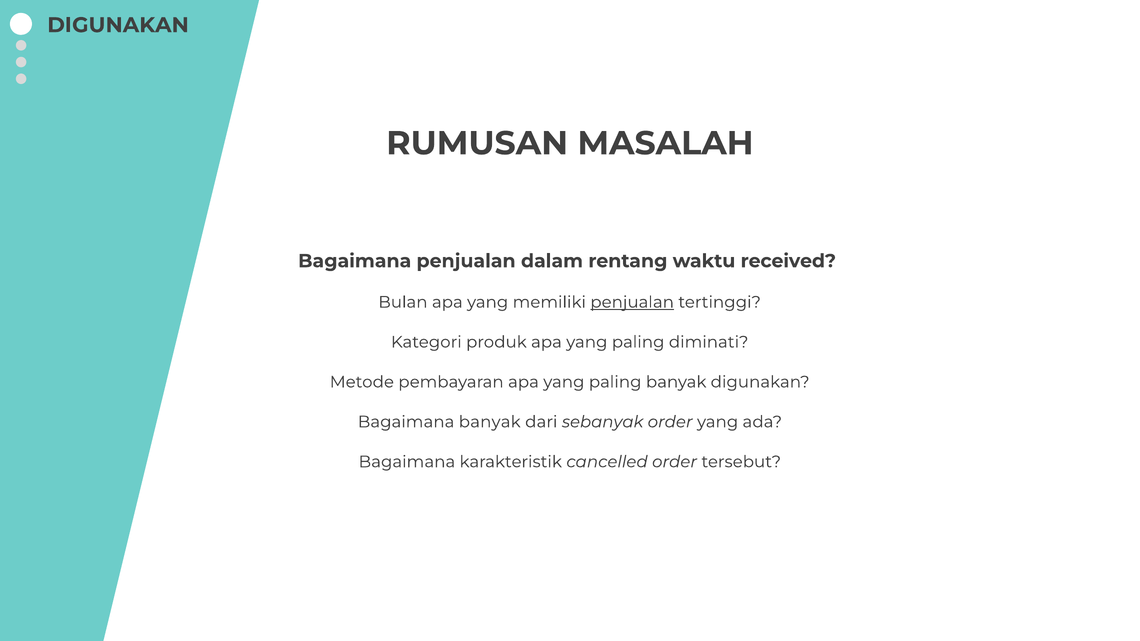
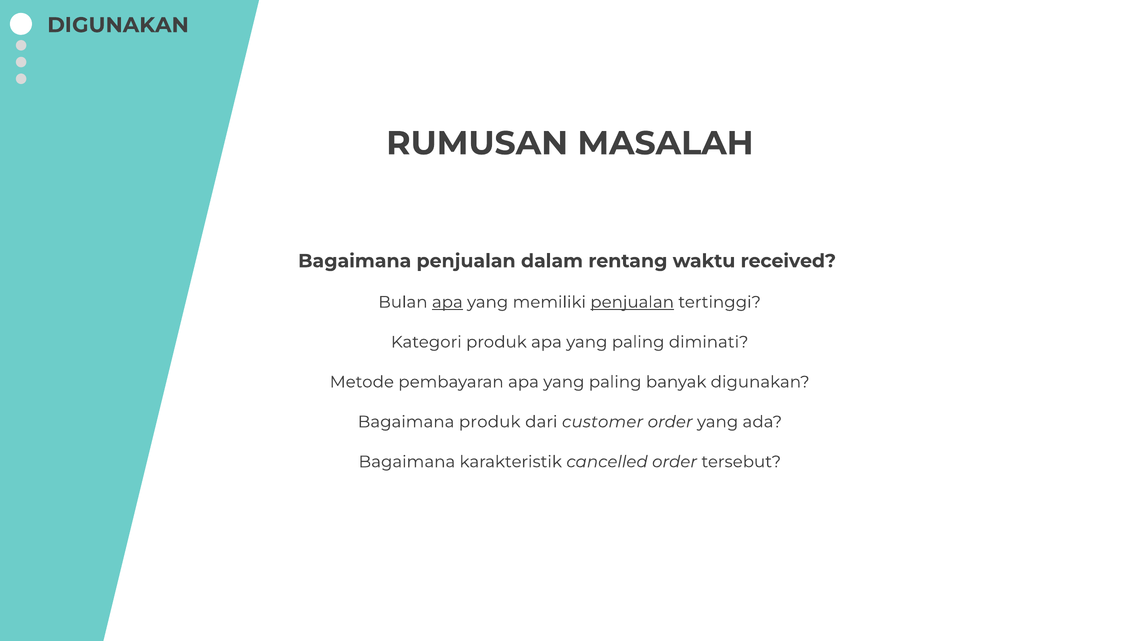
apa underline: none -> present (447, 302)
Bagaimana banyak: banyak -> produk (490, 422)
sebanyak: sebanyak -> customer (603, 422)
